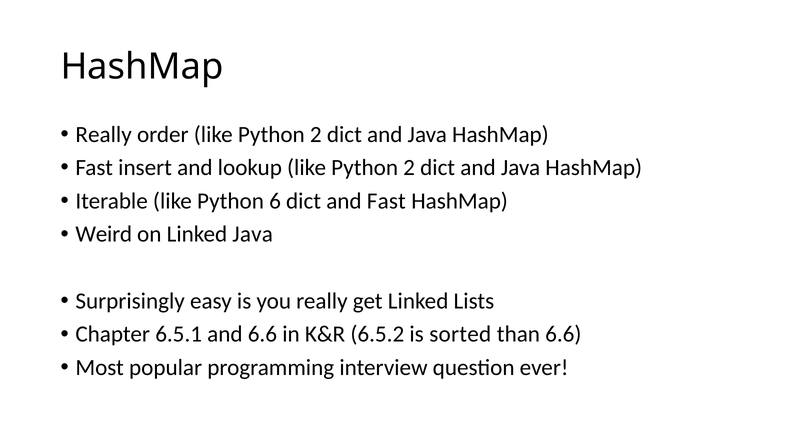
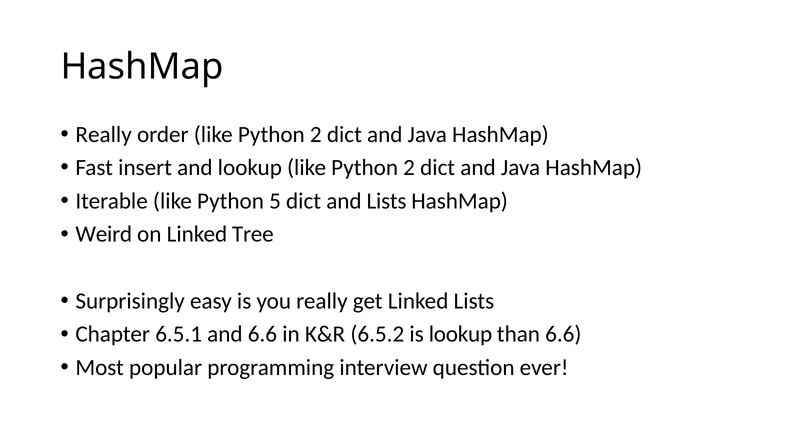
6: 6 -> 5 (275, 201)
and Fast: Fast -> Lists (387, 201)
Linked Java: Java -> Tree (253, 234)
is sorted: sorted -> lookup (460, 334)
